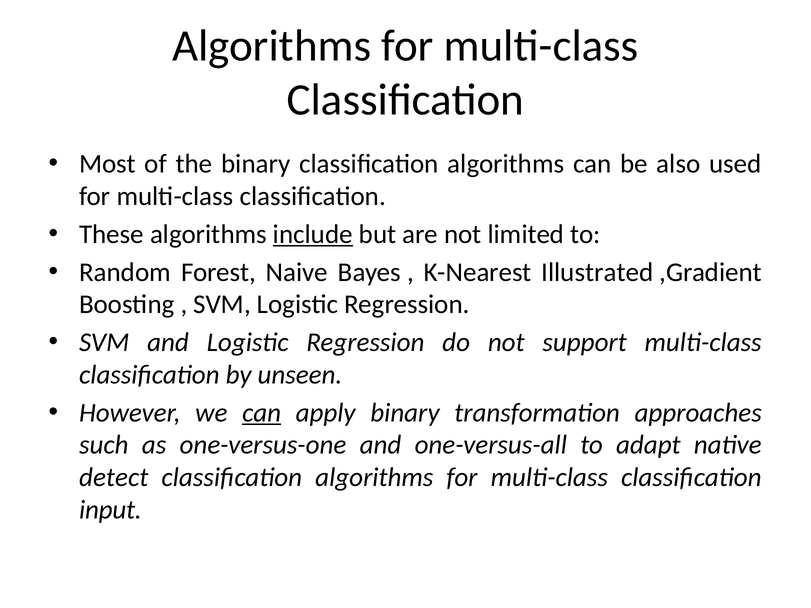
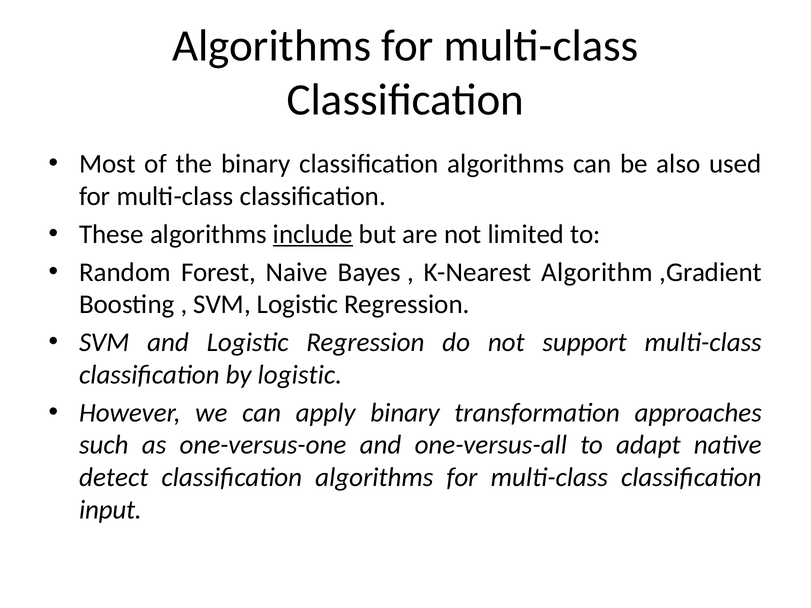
Illustrated: Illustrated -> Algorithm (597, 272)
by unseen: unseen -> logistic (300, 375)
can underline: present -> none (262, 413)
